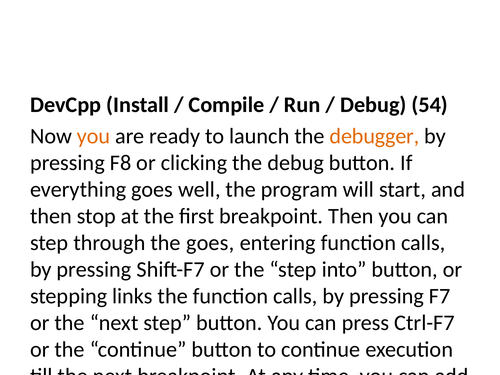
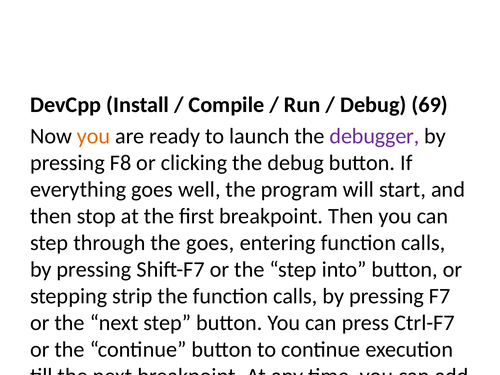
54: 54 -> 69 (430, 105)
debugger colour: orange -> purple (374, 136)
links: links -> strip (132, 296)
